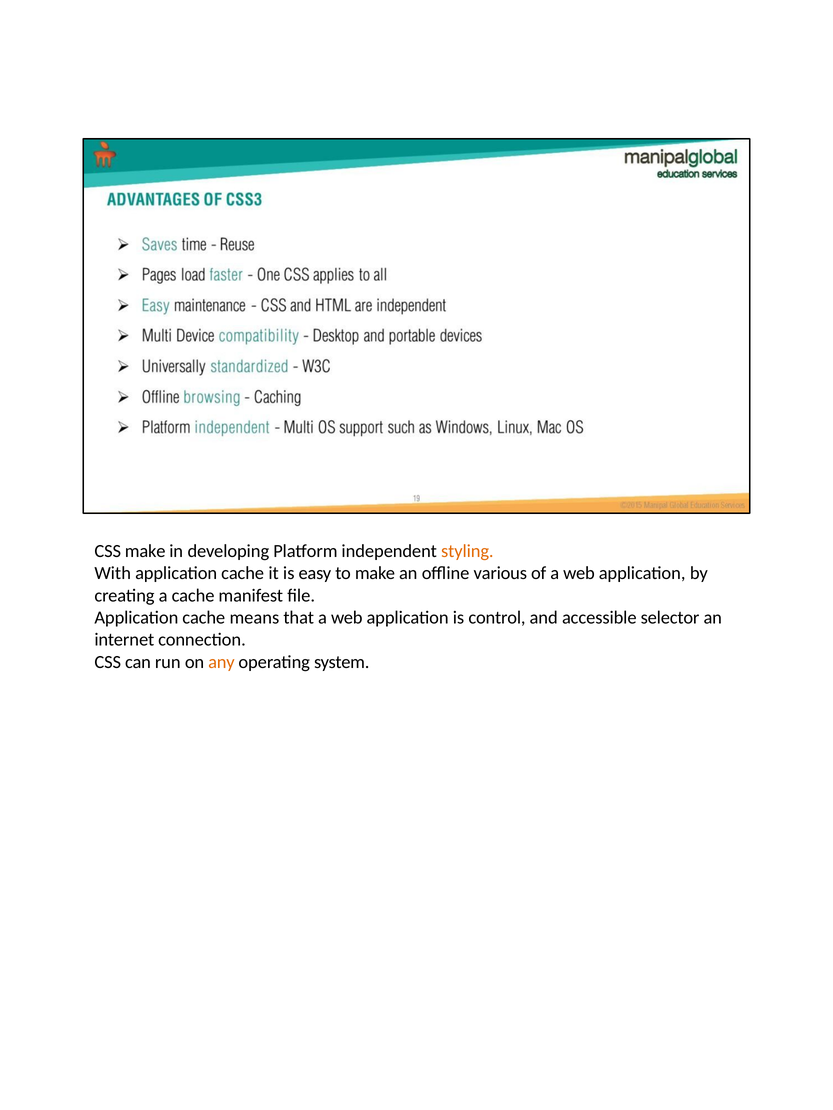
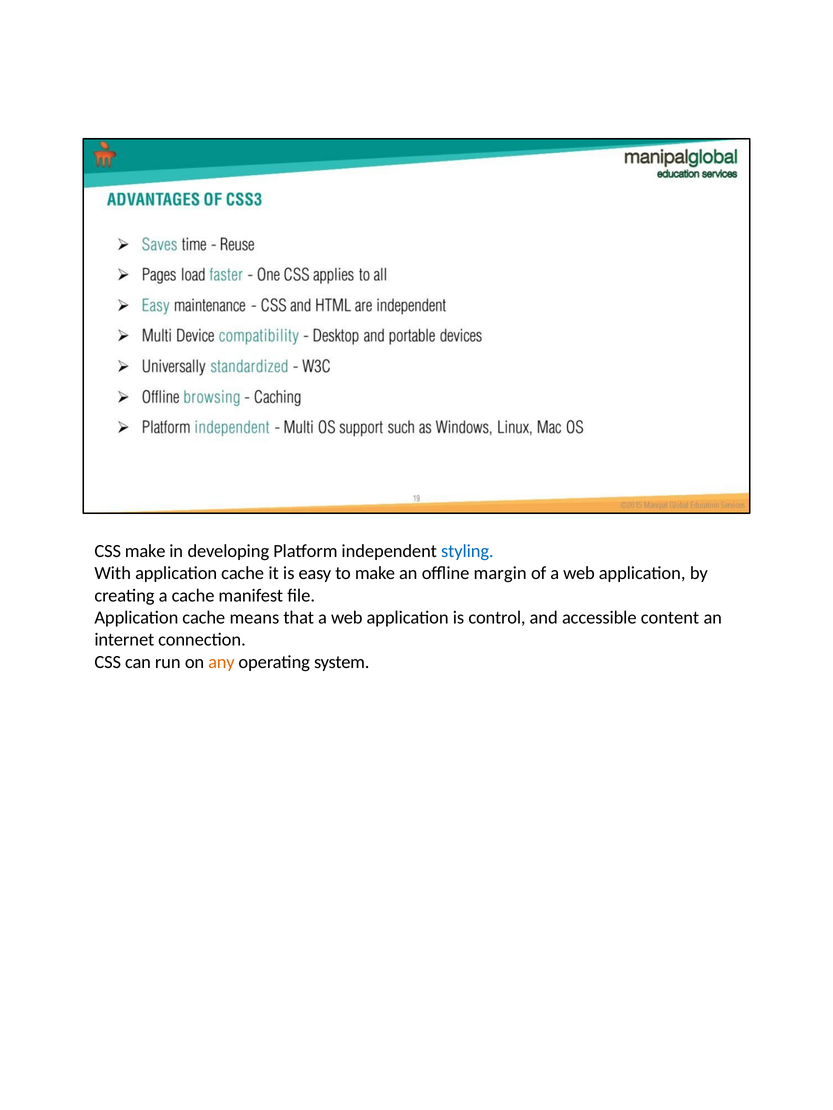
styling colour: orange -> blue (467, 551)
various: various -> margin (500, 574)
selector: selector -> content (670, 618)
